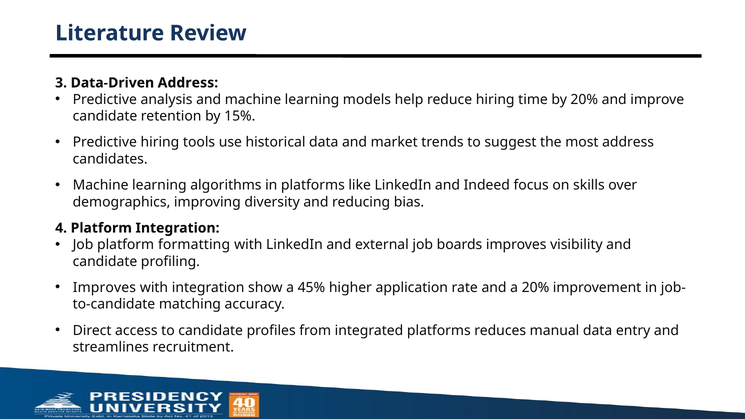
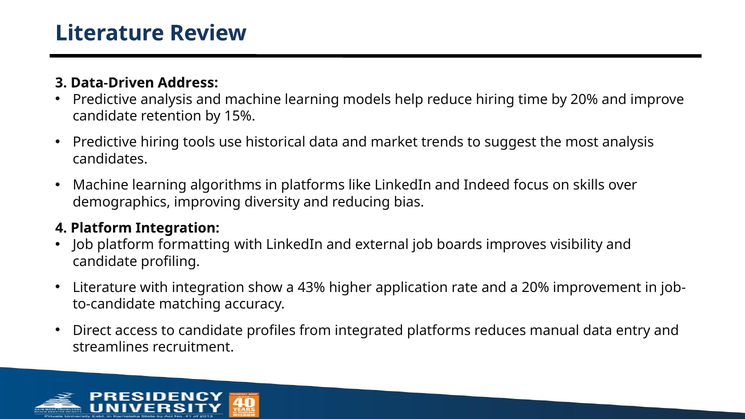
most address: address -> analysis (628, 142)
Improves: Improves -> Literature (105, 288)
45%: 45% -> 43% (311, 288)
